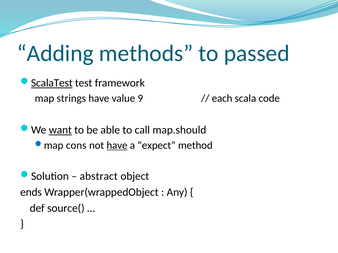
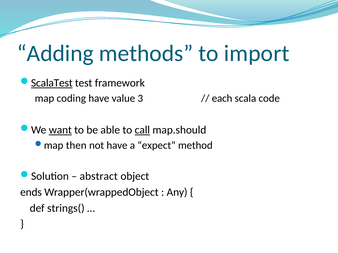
passed: passed -> import (257, 54)
strings: strings -> coding (71, 99)
9: 9 -> 3 (140, 99)
call underline: none -> present (142, 130)
cons: cons -> then (76, 146)
have underline: present -> none (117, 146)
source(: source( -> strings( (66, 209)
